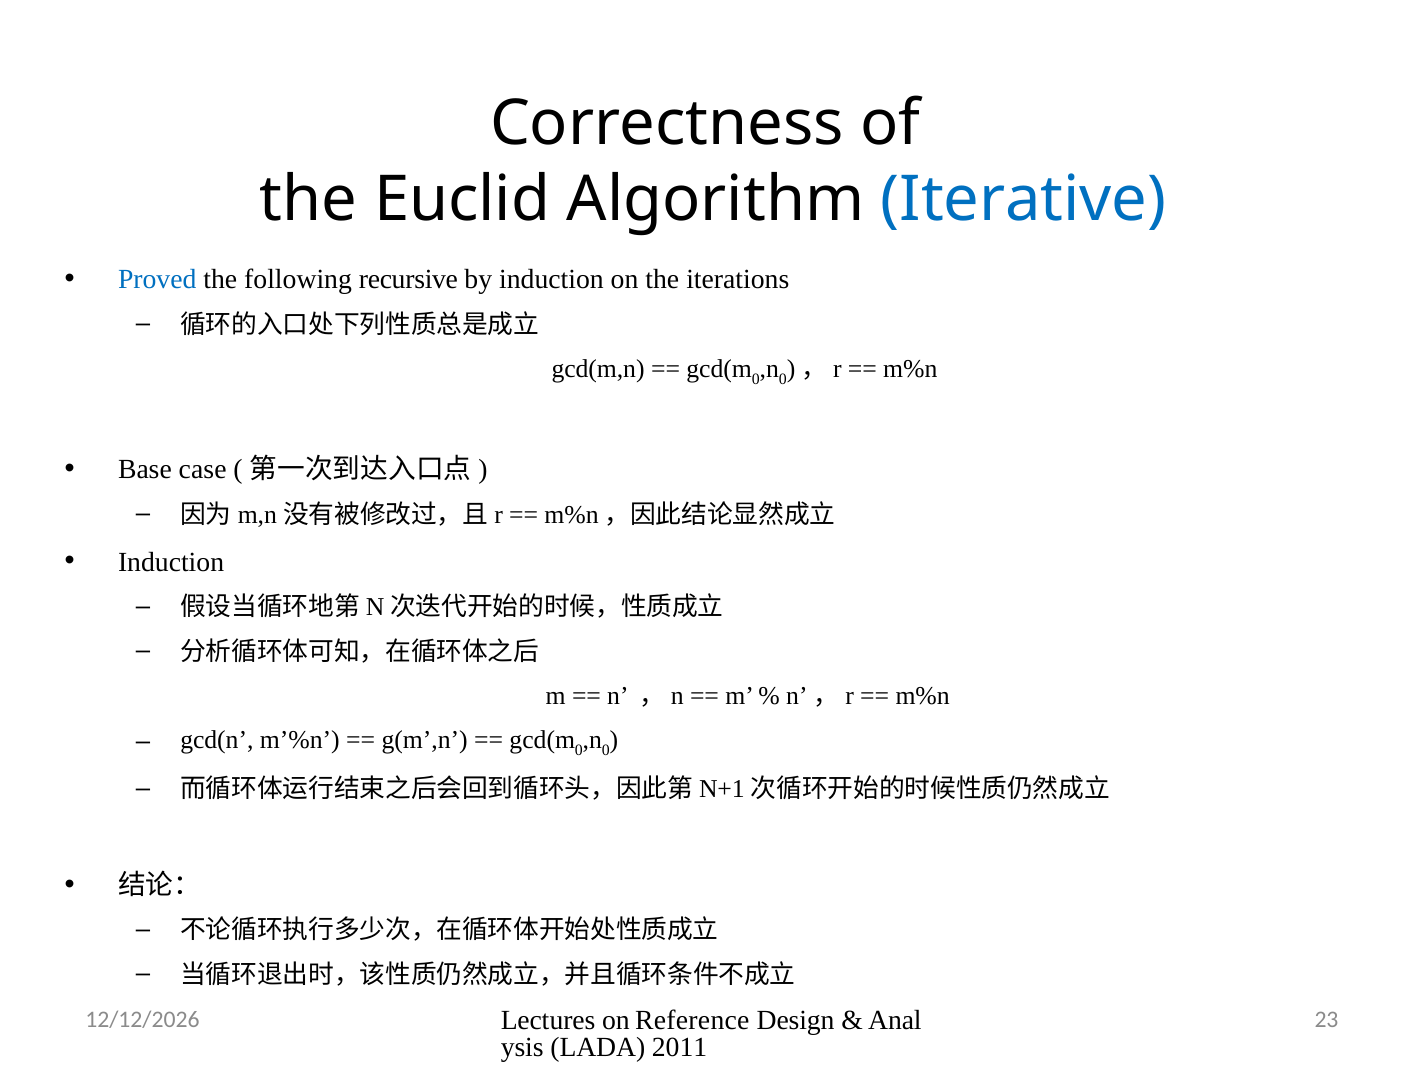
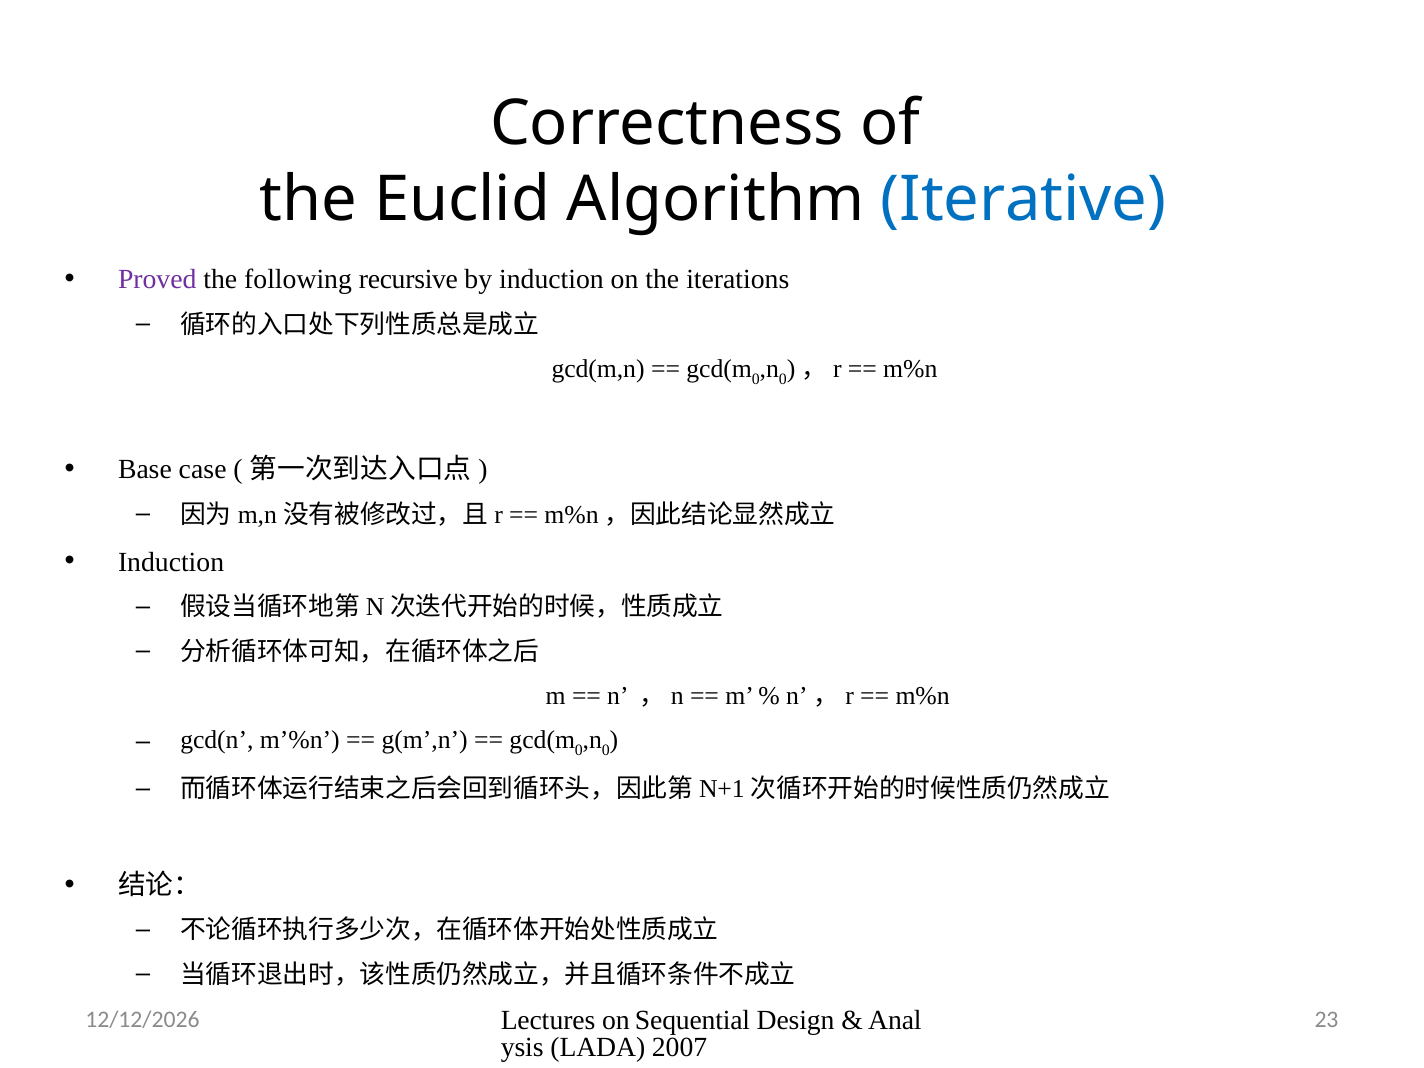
Proved colour: blue -> purple (157, 279)
Reference: Reference -> Sequential (693, 1020)
2011: 2011 -> 2007 (680, 1048)
